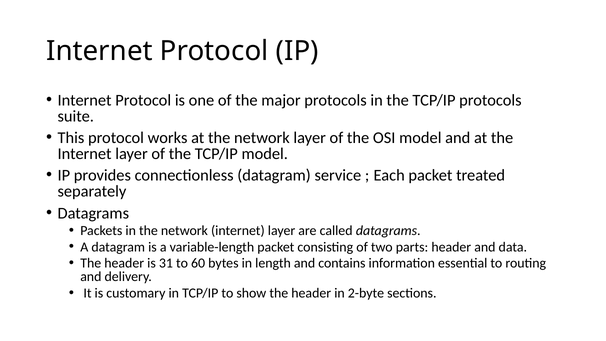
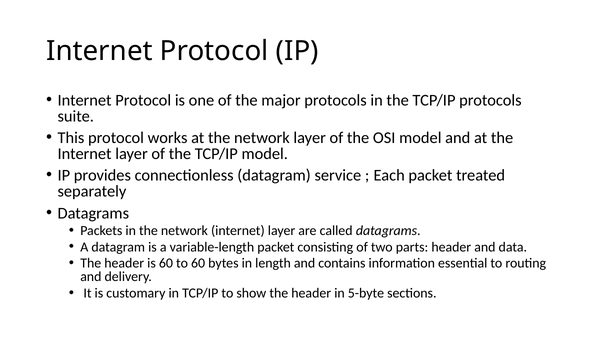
is 31: 31 -> 60 (166, 263)
2-byte: 2-byte -> 5-byte (366, 293)
